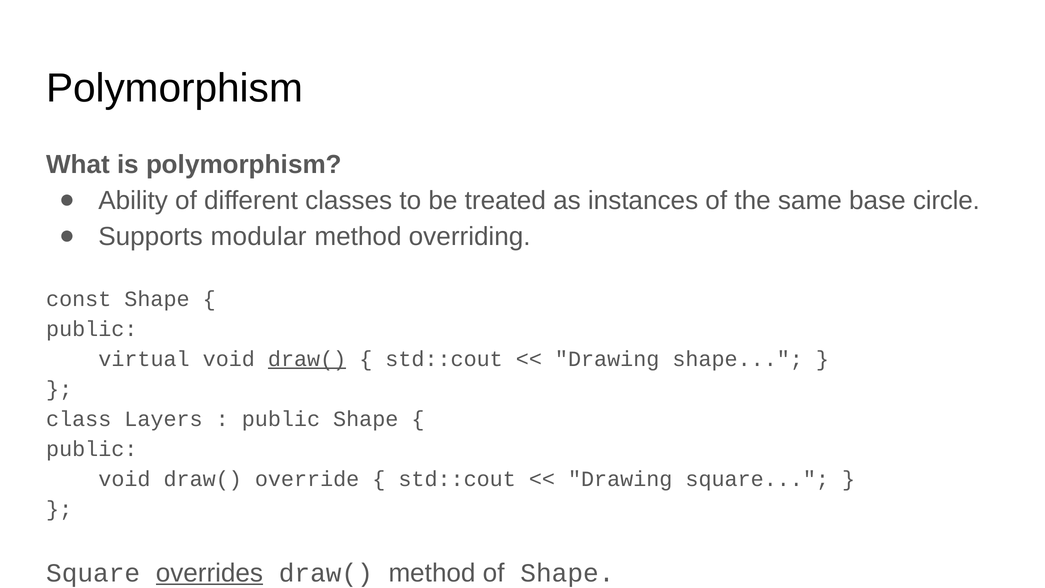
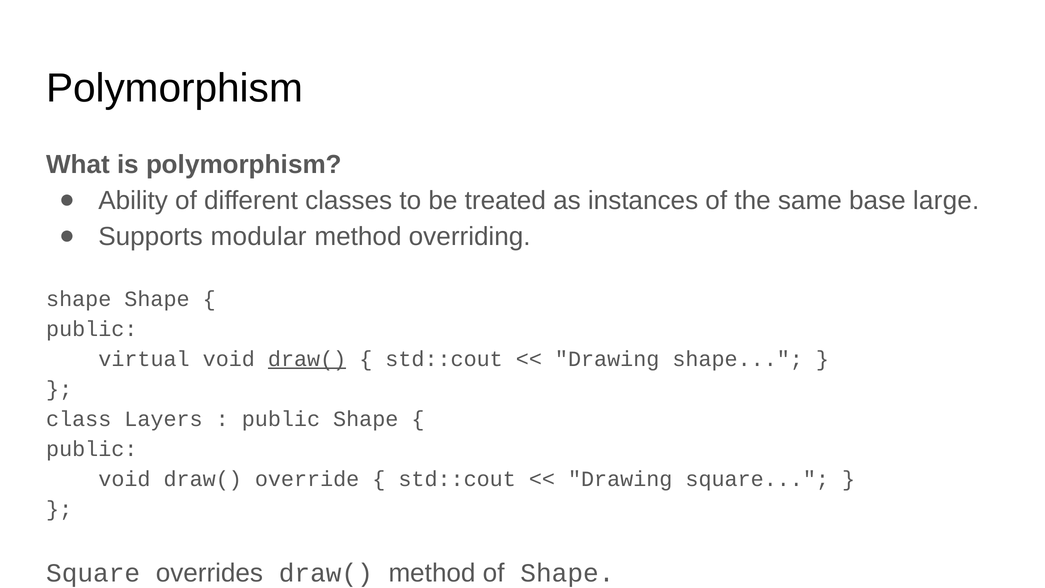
circle: circle -> large (946, 200)
const: const -> shape (79, 299)
overrides underline: present -> none (209, 573)
